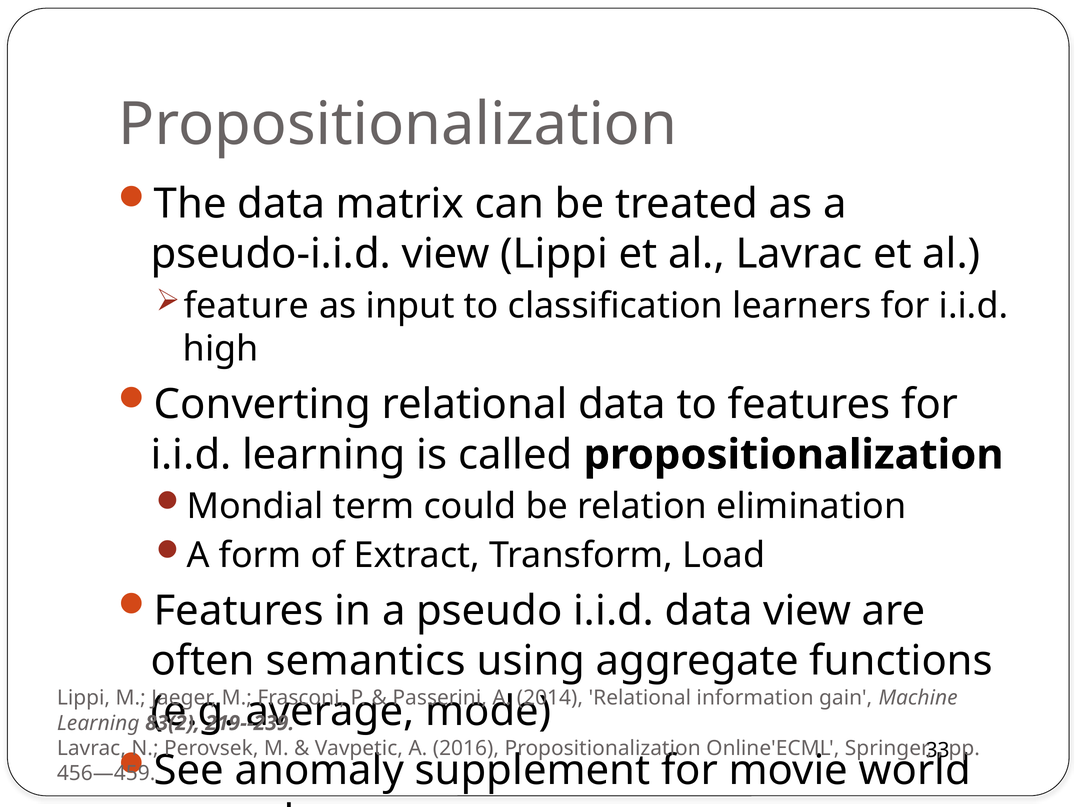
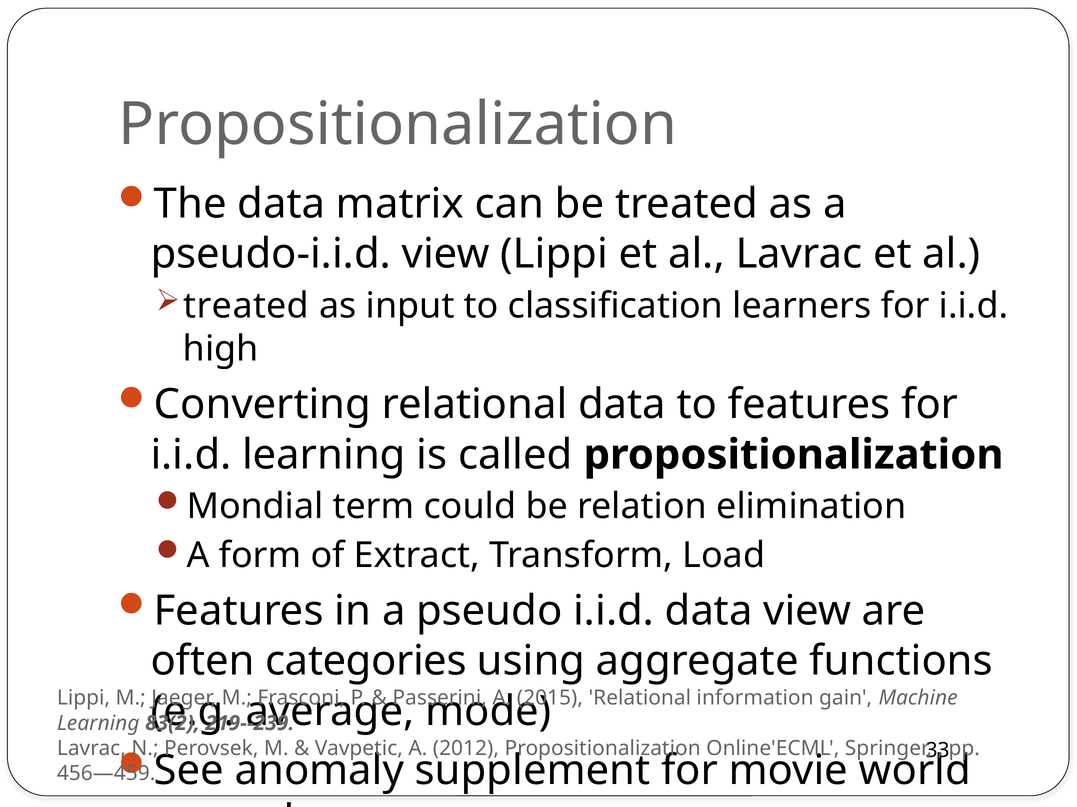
feature: feature -> treated (246, 306)
semantics: semantics -> categories (366, 662)
2014: 2014 -> 2015 (550, 699)
2016: 2016 -> 2012 (466, 749)
